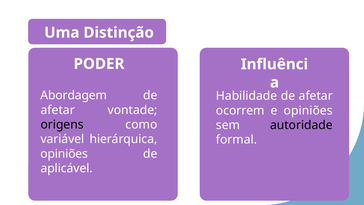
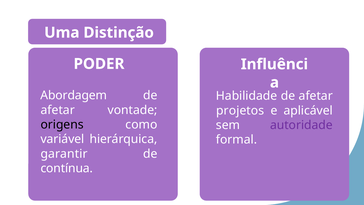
ocorrem: ocorrem -> projetos (240, 110)
e opiniões: opiniões -> aplicável (308, 110)
autoridade colour: black -> purple (301, 125)
opiniões: opiniões -> garantir (64, 154)
aplicável: aplicável -> contínua (67, 168)
